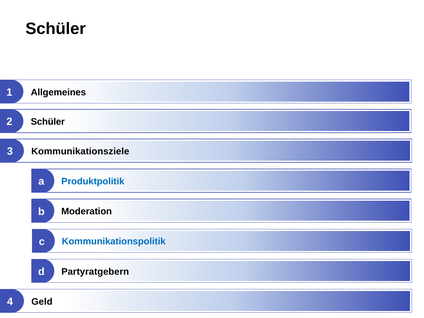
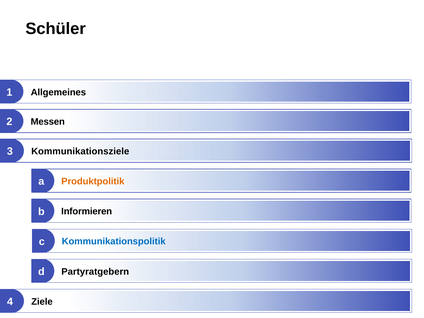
Schüler: Schüler -> Messen (48, 122)
Produktpolitik colour: blue -> orange (93, 181)
Moderation: Moderation -> Informieren (87, 211)
Geld: Geld -> Ziele (42, 302)
